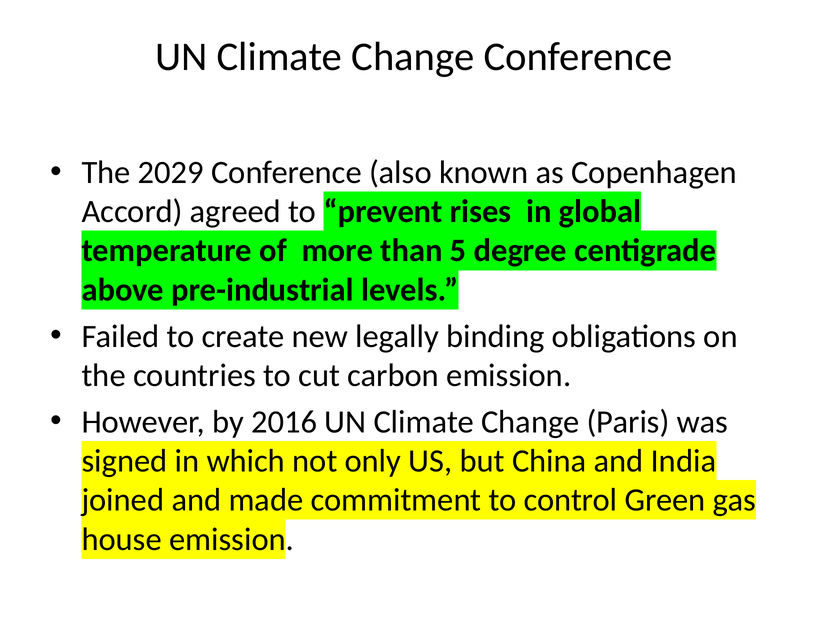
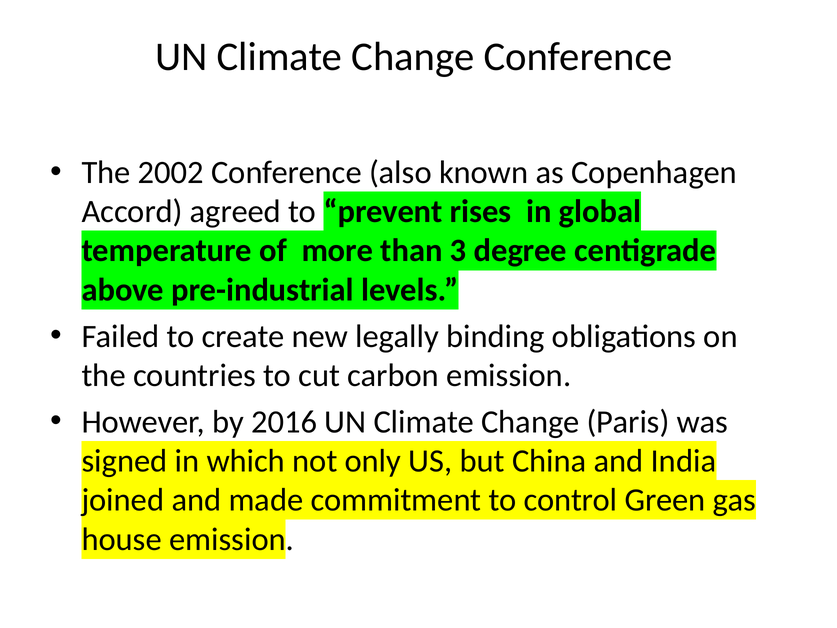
2029: 2029 -> 2002 (171, 172)
5: 5 -> 3 (458, 251)
